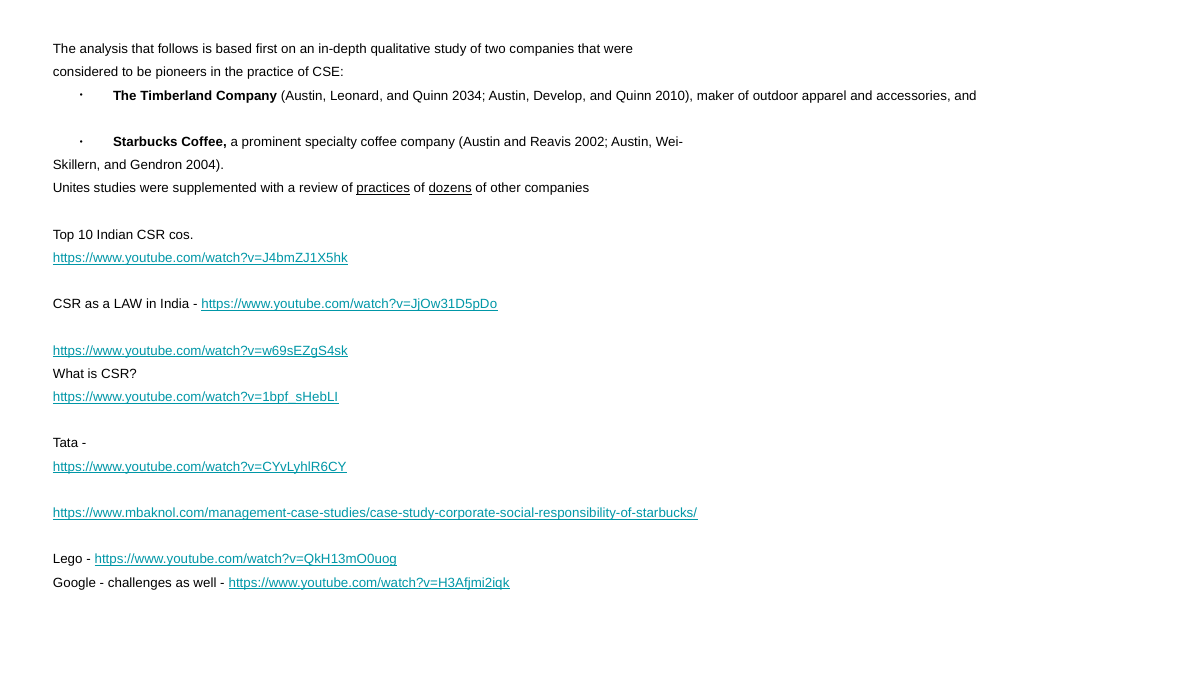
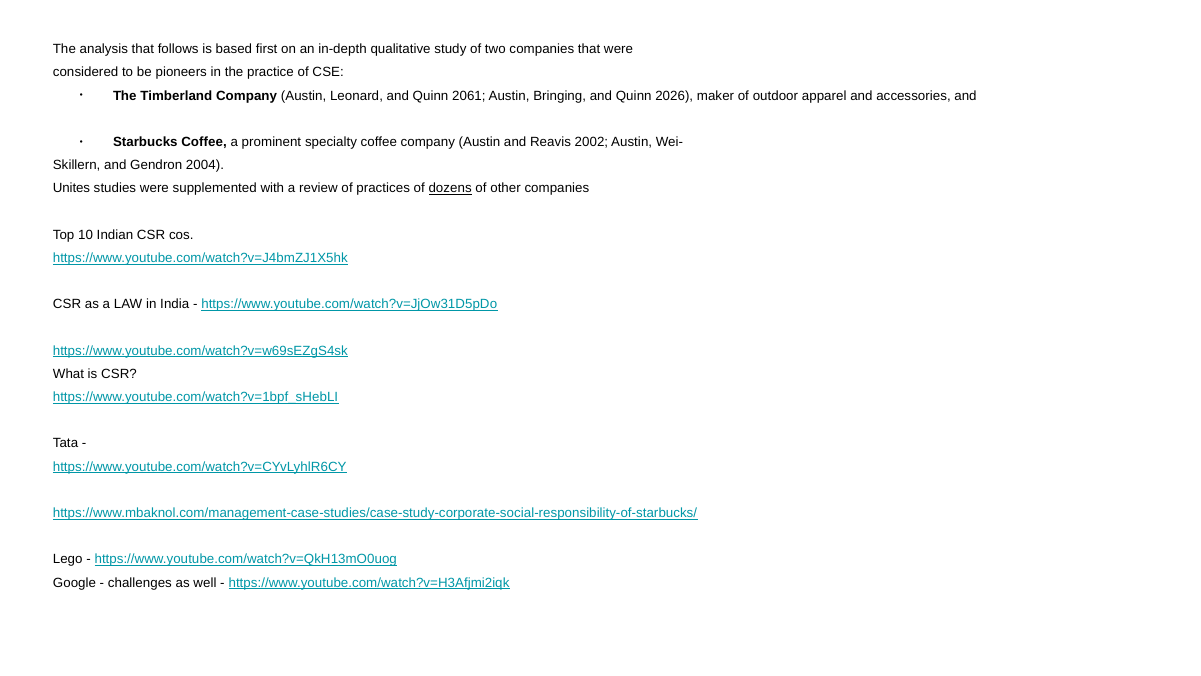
2034: 2034 -> 2061 (469, 96)
Develop: Develop -> Bringing (560, 96)
2010: 2010 -> 2026 (674, 96)
practices underline: present -> none (383, 188)
